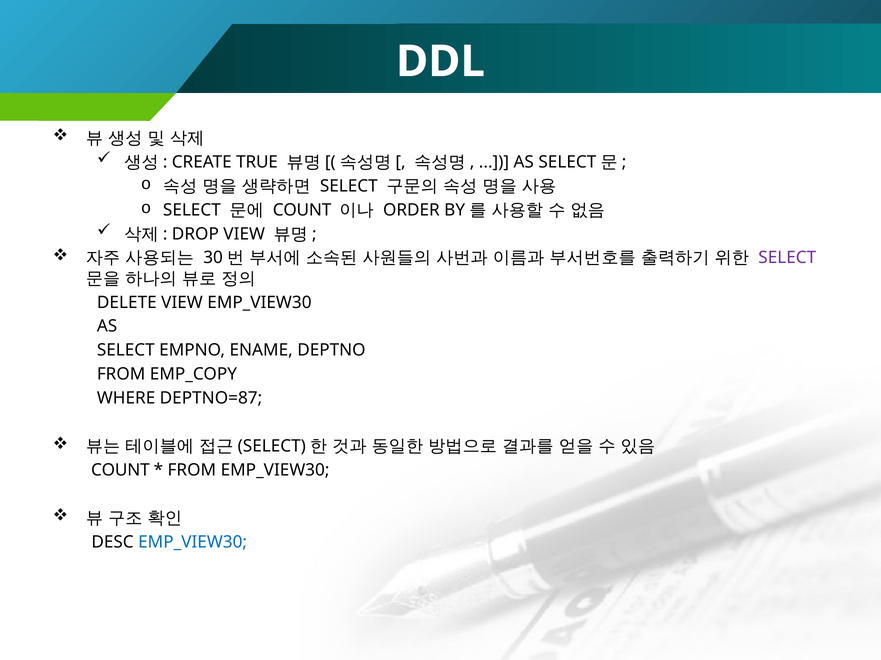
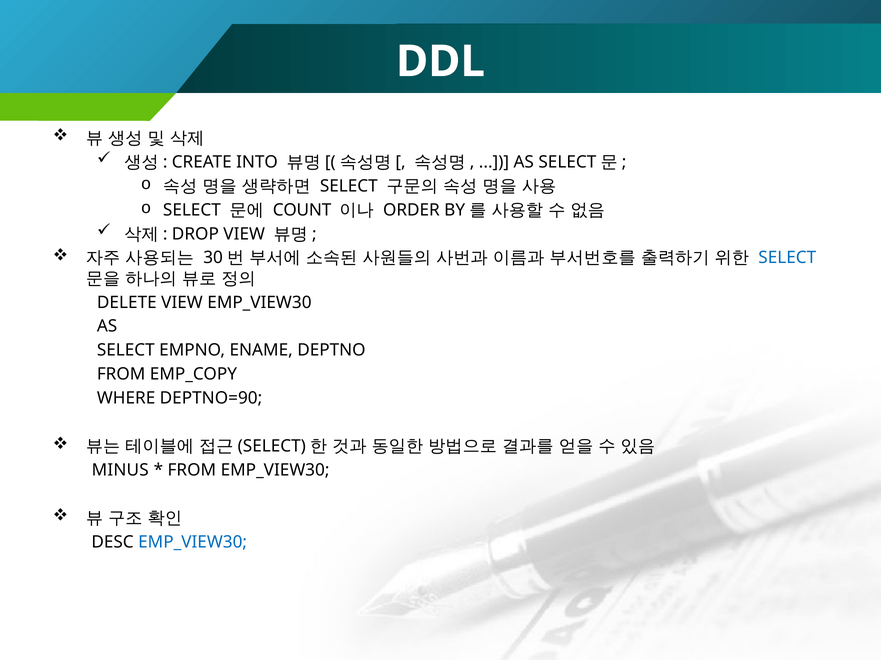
TRUE: TRUE -> INTO (257, 162)
SELECT colour: purple -> blue (787, 258)
DEPTNO=87: DEPTNO=87 -> DEPTNO=90 (211, 399)
COUNT: COUNT -> MINUS (120, 471)
